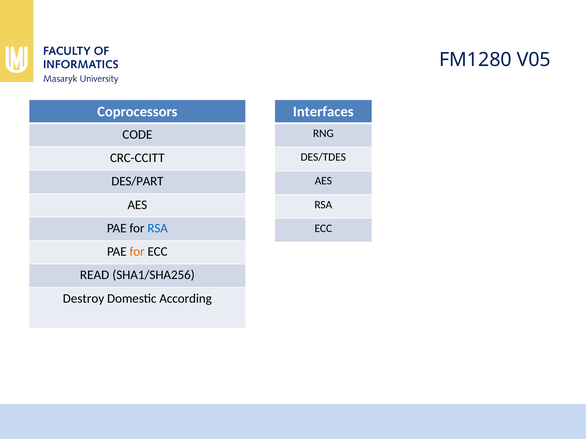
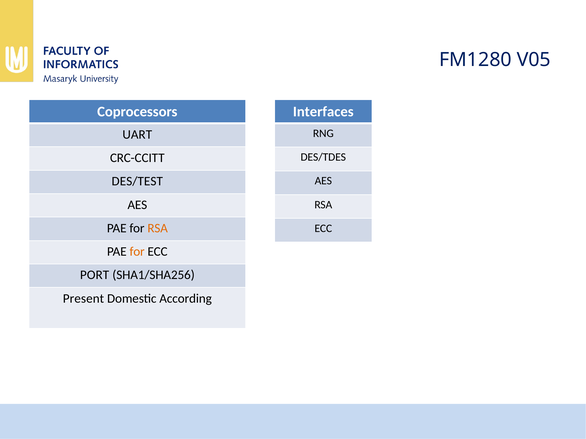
CODE: CODE -> UART (137, 135)
DES/PART: DES/PART -> DES/TEST (137, 181)
RSA colour: blue -> orange (158, 228)
READ: READ -> PORT (95, 275)
Destroy: Destroy -> Present (83, 299)
